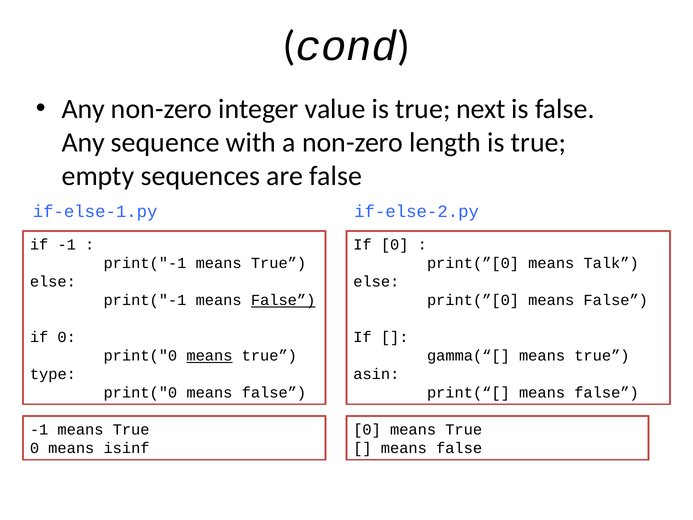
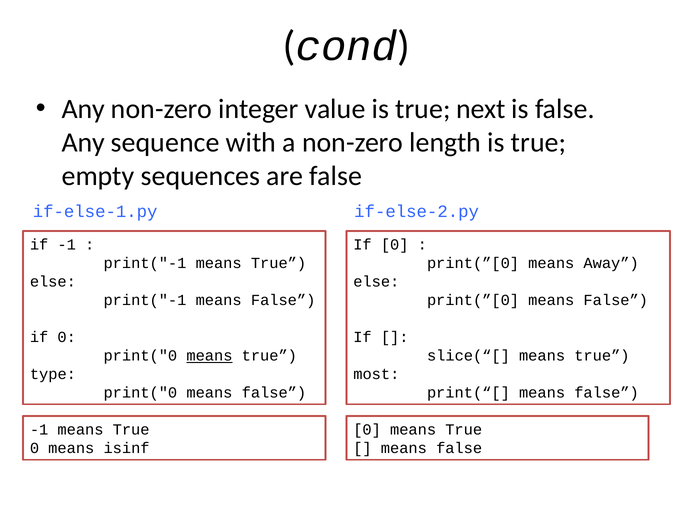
Talk: Talk -> Away (611, 263)
False underline: present -> none (283, 300)
gamma(“[: gamma(“[ -> slice(“[ (468, 356)
asin: asin -> most (376, 374)
